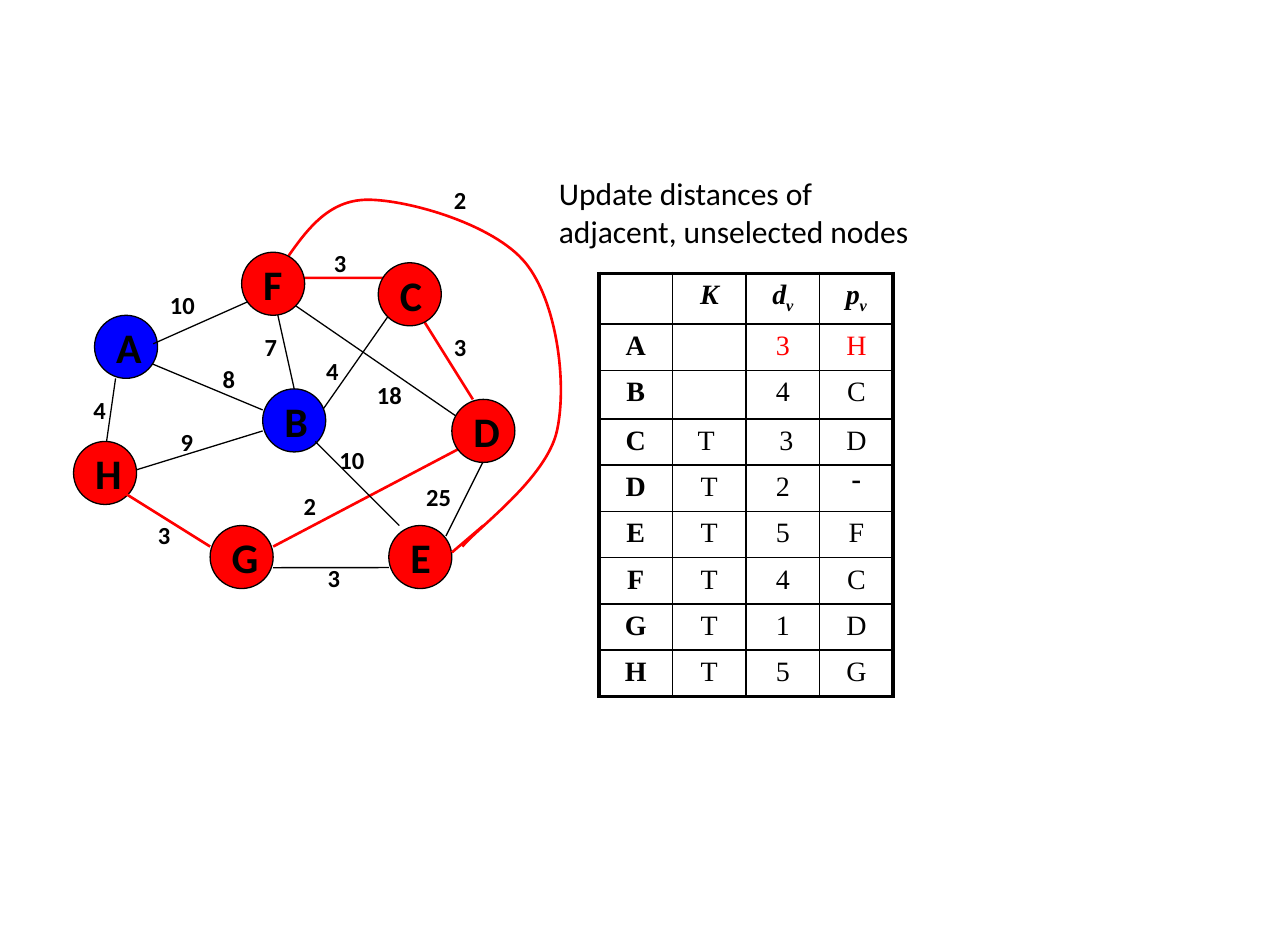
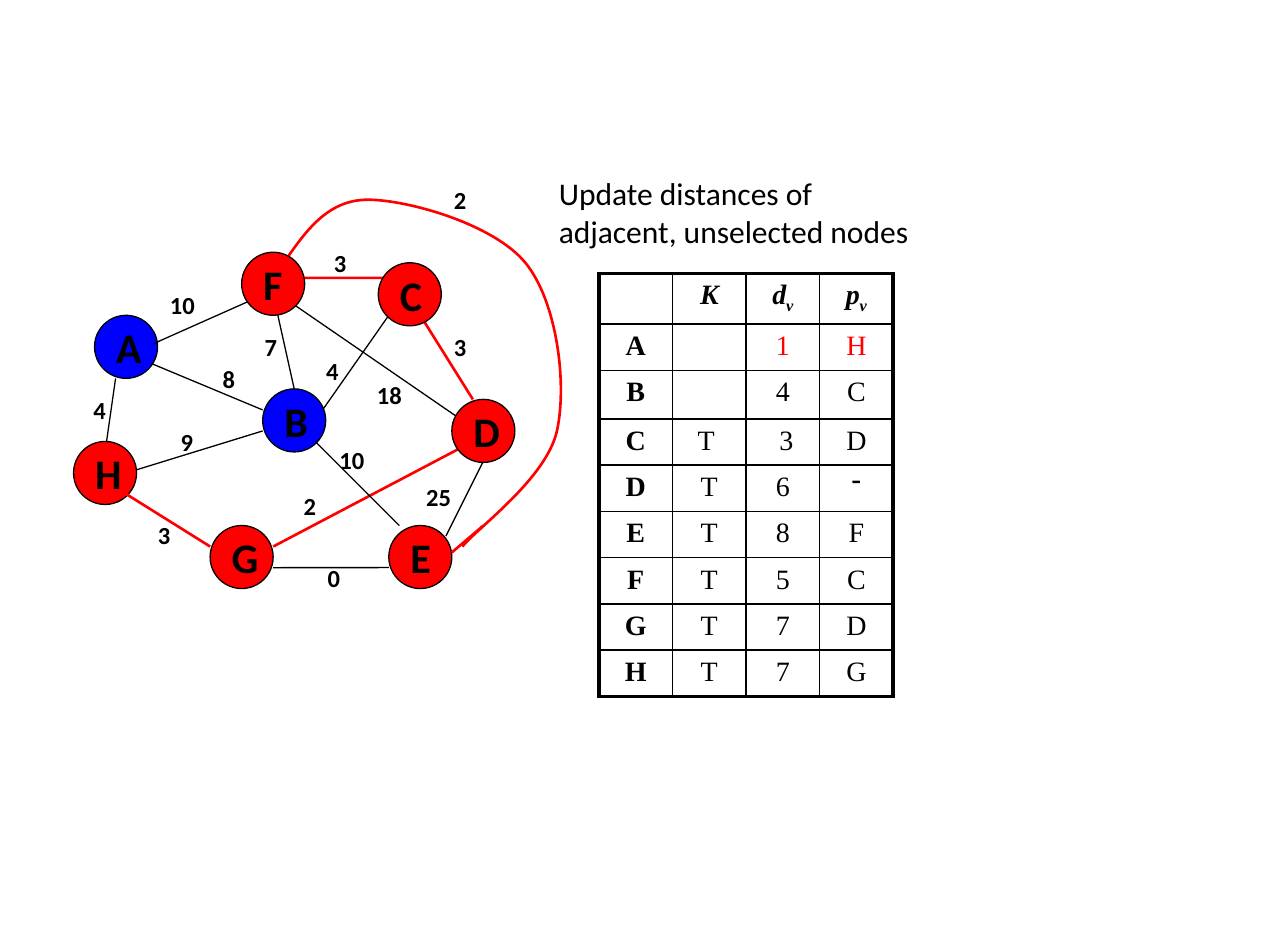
A 3: 3 -> 1 (783, 346)
T 2: 2 -> 6 (783, 487)
E T 5: 5 -> 8 (783, 533)
G 3: 3 -> 0 (334, 580)
T 4: 4 -> 5 (783, 580)
G T 1: 1 -> 7 (783, 626)
H T 5: 5 -> 7 (783, 672)
